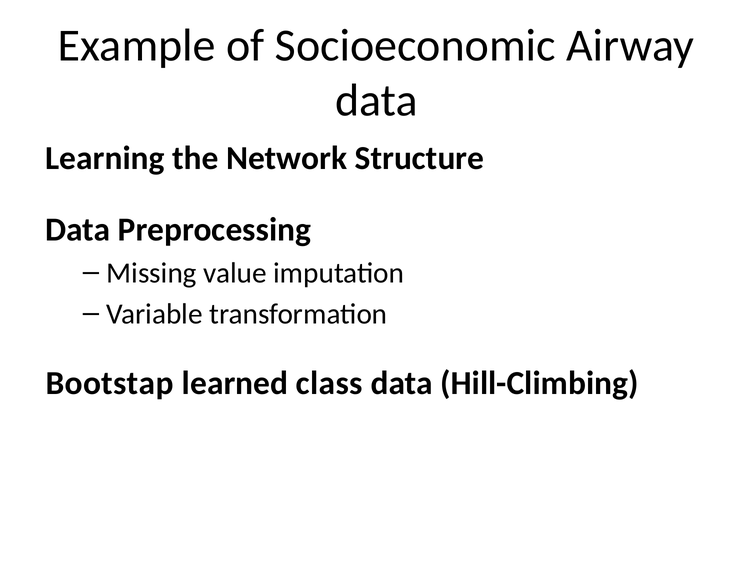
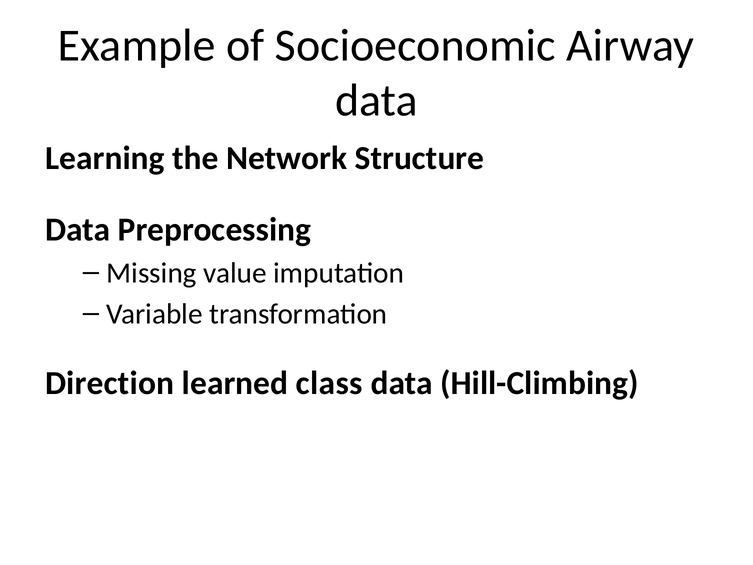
Bootstap: Bootstap -> Direction (110, 383)
